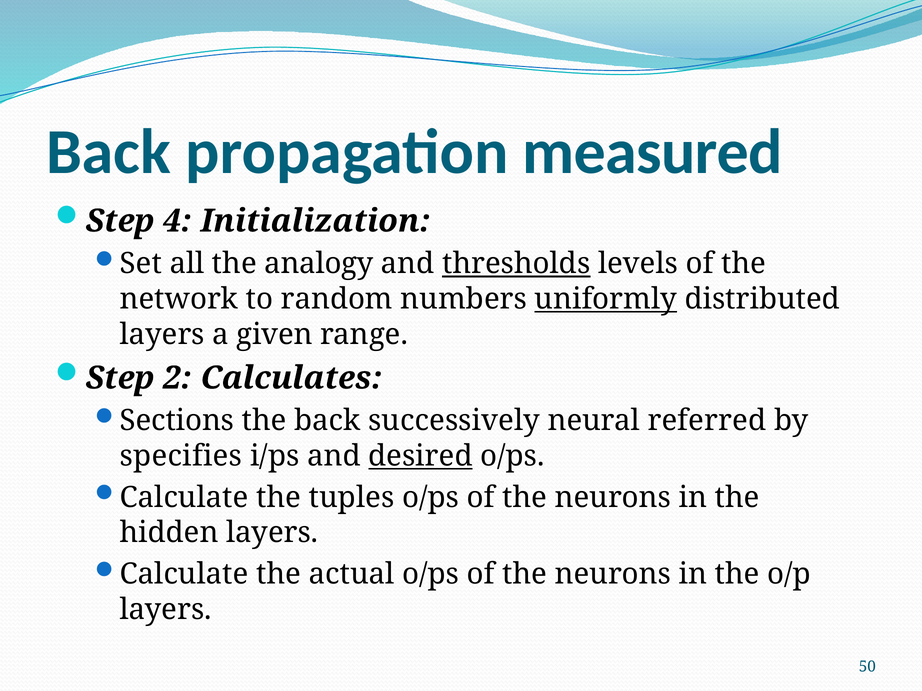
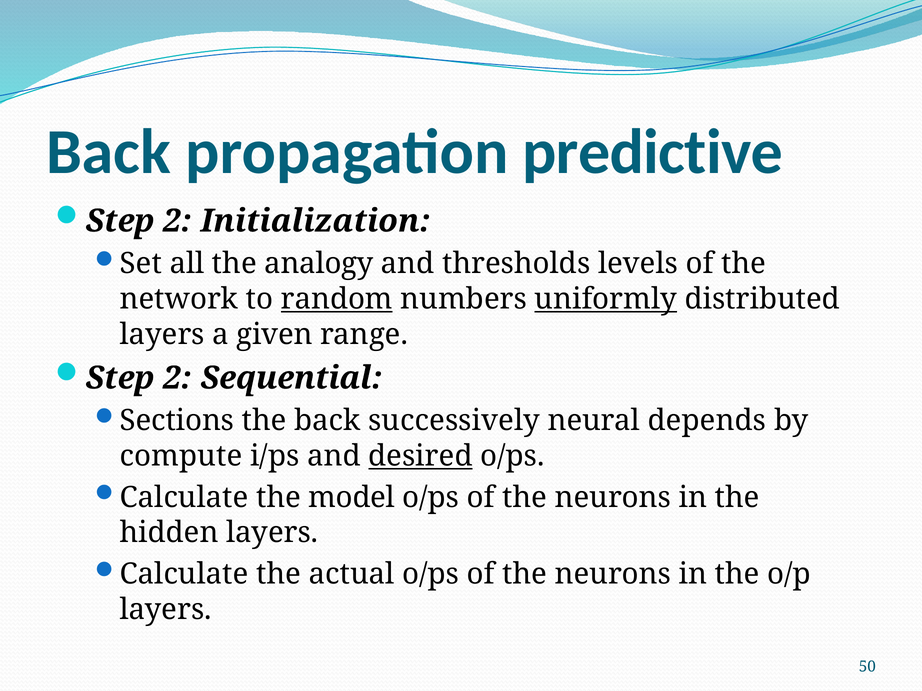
measured: measured -> predictive (653, 152)
4: 4 -> 2 (177, 221)
thresholds underline: present -> none (516, 264)
random underline: none -> present (337, 299)
Calculates: Calculates -> Sequential (292, 378)
referred: referred -> depends (707, 421)
specifies: specifies -> compute (181, 456)
tuples: tuples -> model (352, 498)
